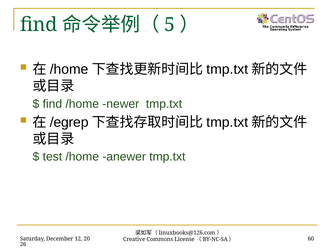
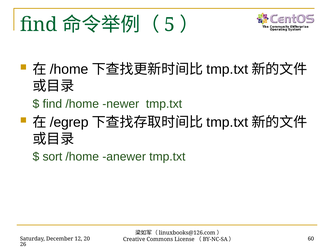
test: test -> sort (52, 157)
